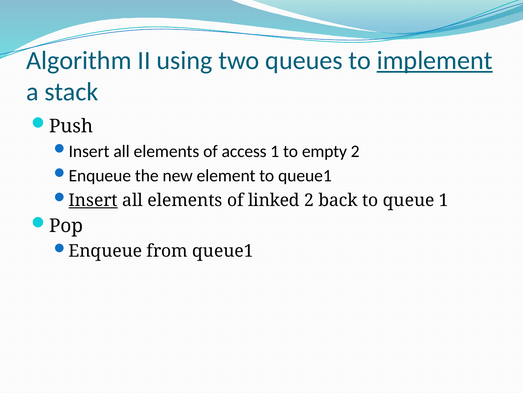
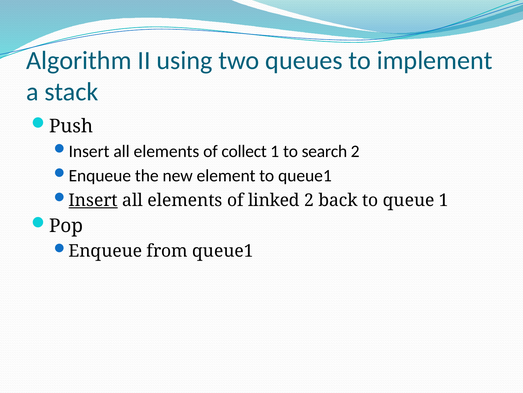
implement underline: present -> none (435, 60)
access: access -> collect (244, 151)
empty: empty -> search (324, 151)
